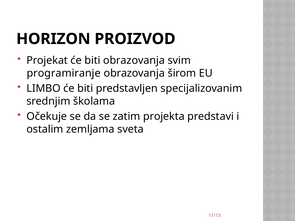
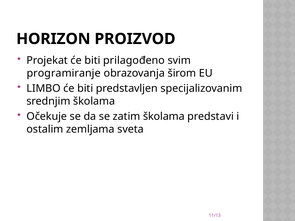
biti obrazovanja: obrazovanja -> prilagođeno (134, 61)
zatim projekta: projekta -> školama (164, 117)
